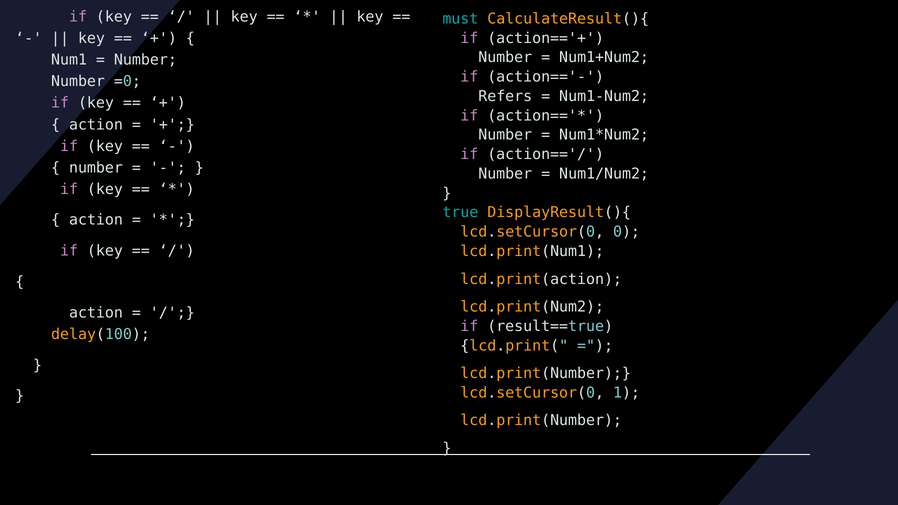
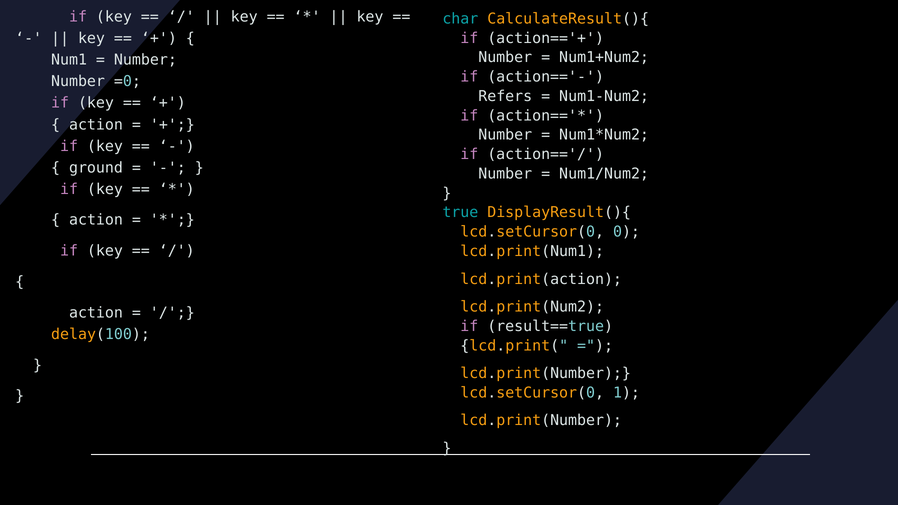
must: must -> char (460, 19)
number: number -> ground (96, 168)
